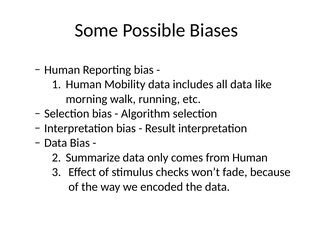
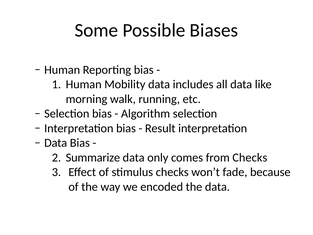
from Human: Human -> Checks (250, 157)
